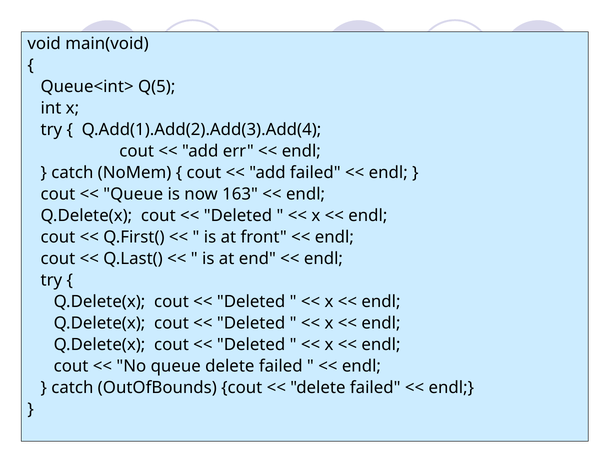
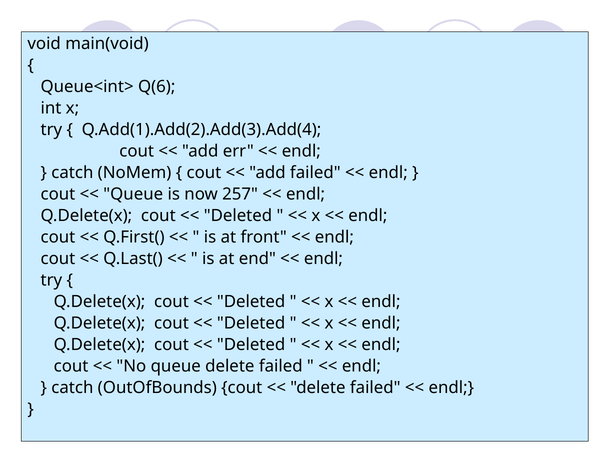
Q(5: Q(5 -> Q(6 (157, 87)
163: 163 -> 257 (240, 194)
